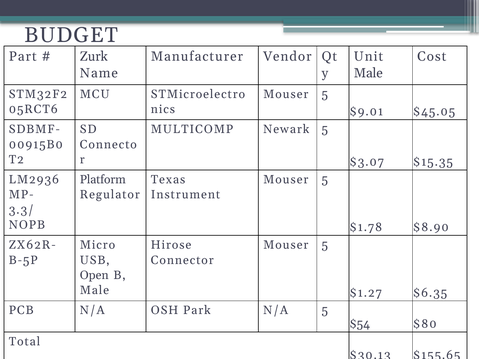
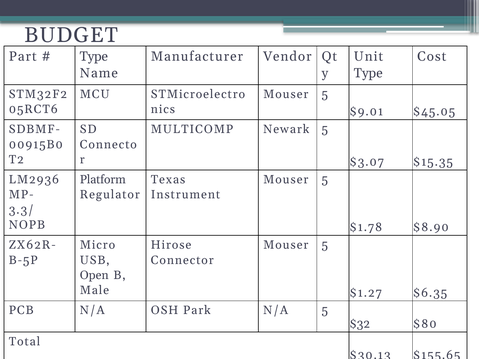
Zurk: Zurk -> Type (94, 56)
Male: Male -> Type (368, 73)
$54: $54 -> $32 (360, 324)
